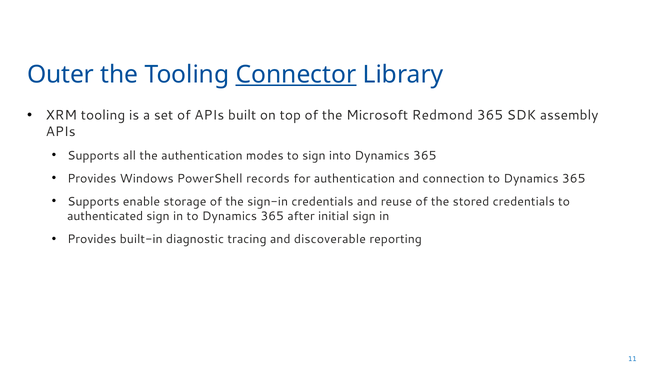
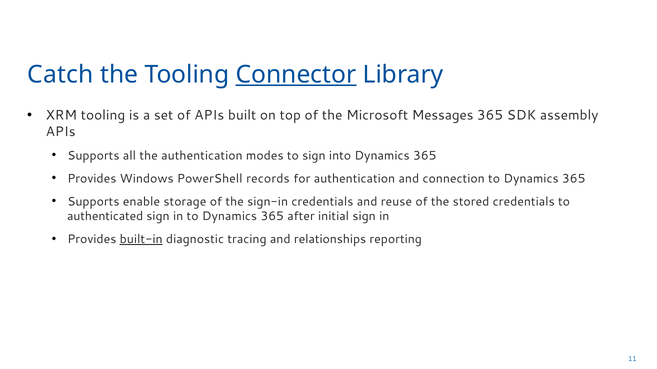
Outer: Outer -> Catch (60, 75)
Redmond: Redmond -> Messages (443, 116)
built-in underline: none -> present (141, 240)
discoverable: discoverable -> relationships (330, 240)
